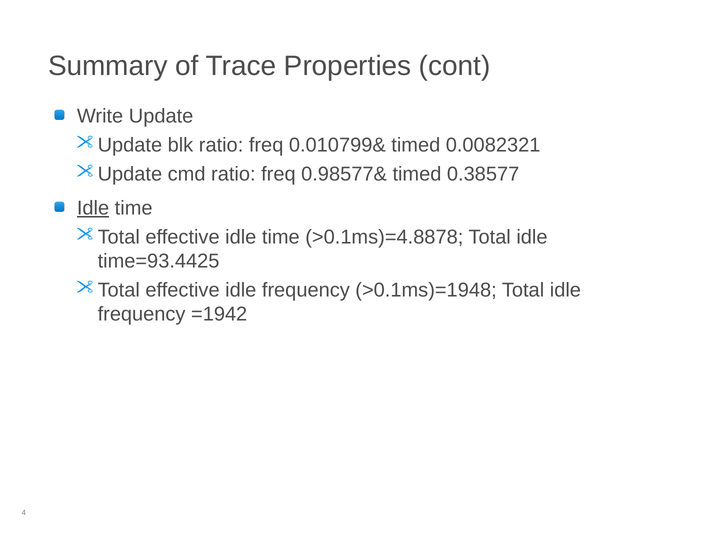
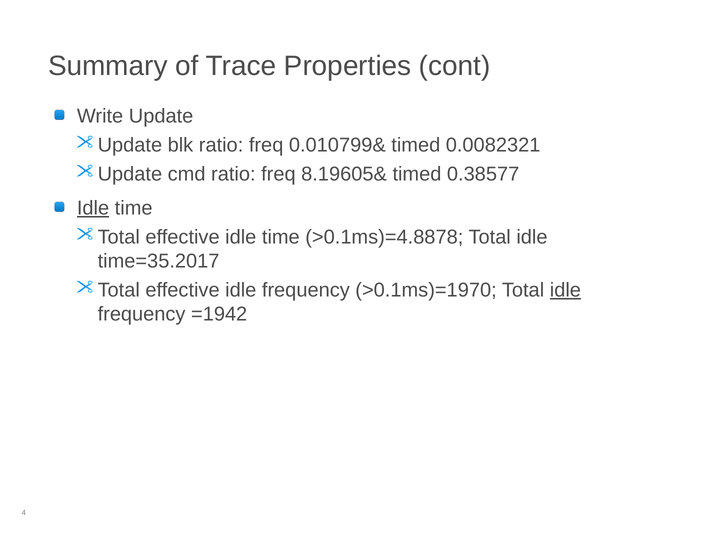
0.98577&: 0.98577& -> 8.19605& (344, 174)
time=93.4425: time=93.4425 -> time=35.2017 (159, 261)
>0.1ms)=1948: >0.1ms)=1948 -> >0.1ms)=1970 (426, 290)
idle underline: none -> present (565, 290)
